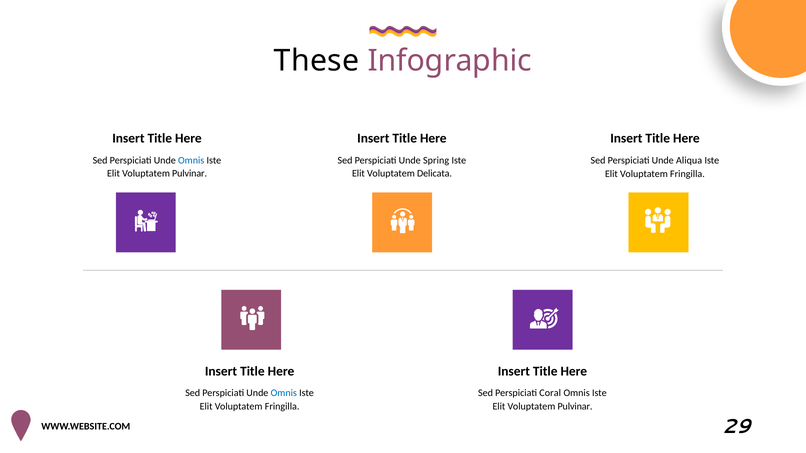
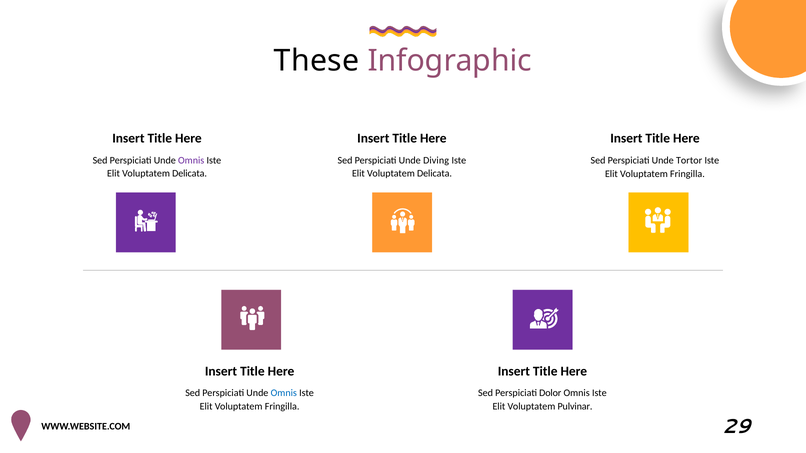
Omnis colour: blue -> purple (191, 160)
Spring: Spring -> Diving (436, 160)
Aliqua: Aliqua -> Tortor (689, 161)
Pulvinar: Pulvinar -> Delicata (190, 174)
Coral: Coral -> Dolor (550, 394)
